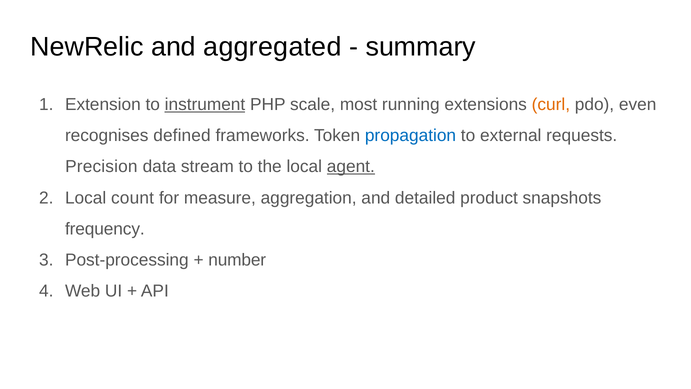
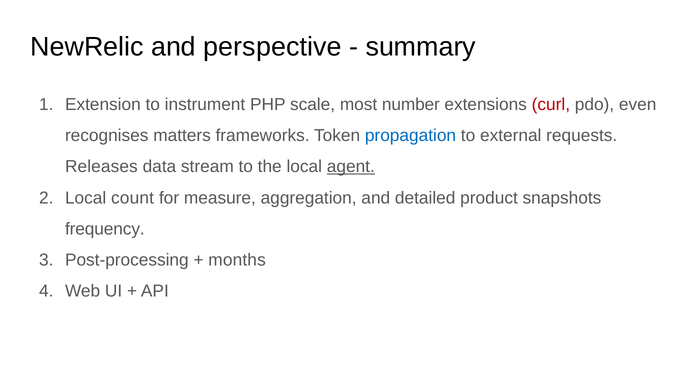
aggregated: aggregated -> perspective (273, 47)
instrument underline: present -> none (205, 104)
running: running -> number (411, 104)
curl colour: orange -> red (551, 104)
defined: defined -> matters (182, 136)
Precision: Precision -> Releases (101, 167)
number: number -> months (237, 260)
